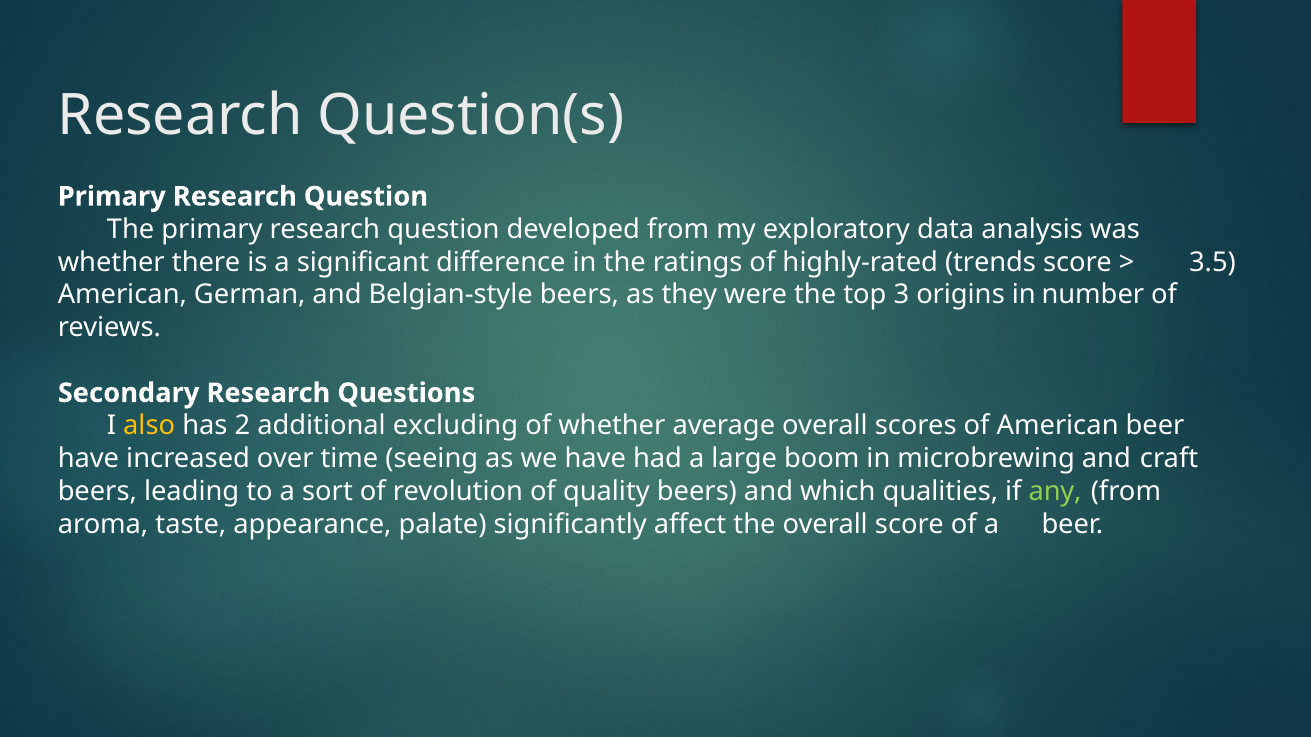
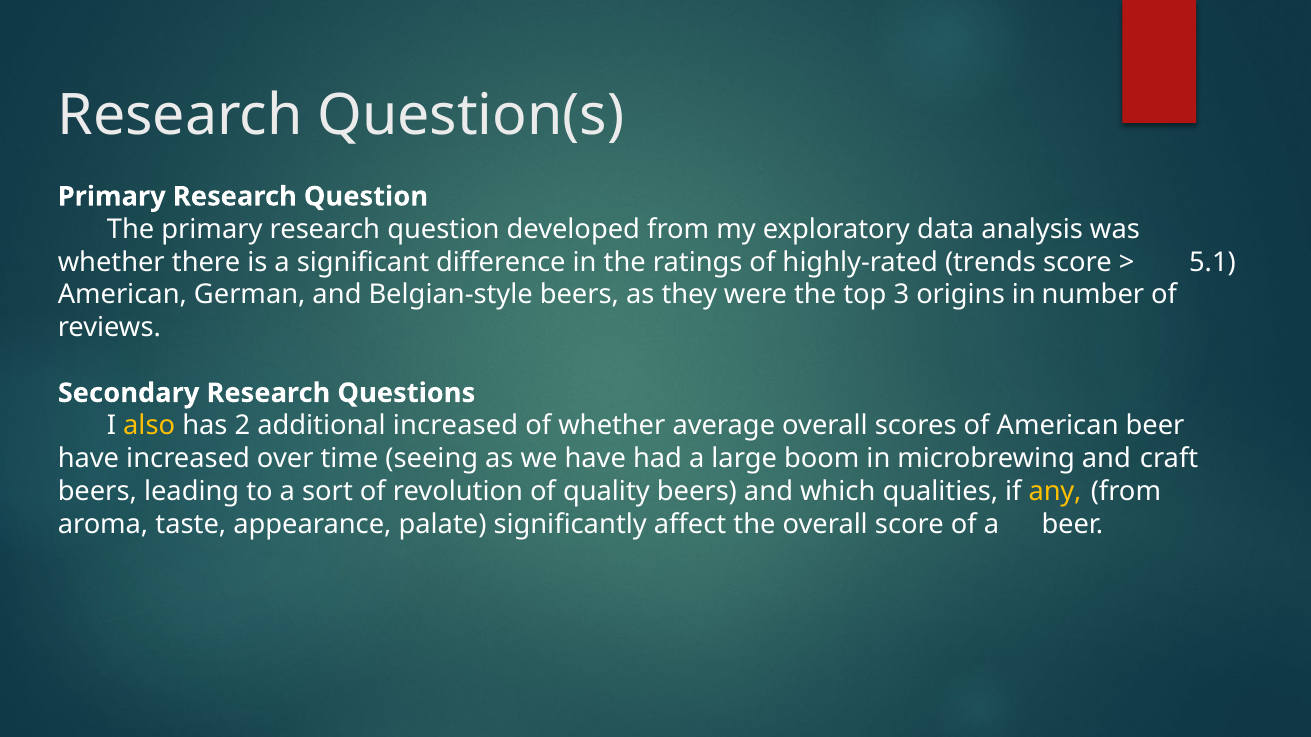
3.5: 3.5 -> 5.1 (1212, 262)
additional excluding: excluding -> increased (456, 426)
any colour: light green -> yellow (1055, 492)
